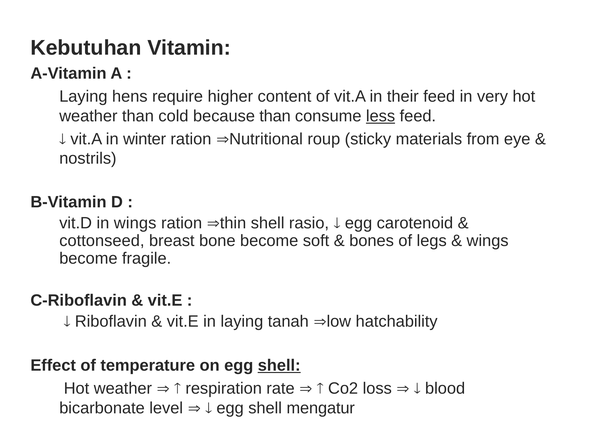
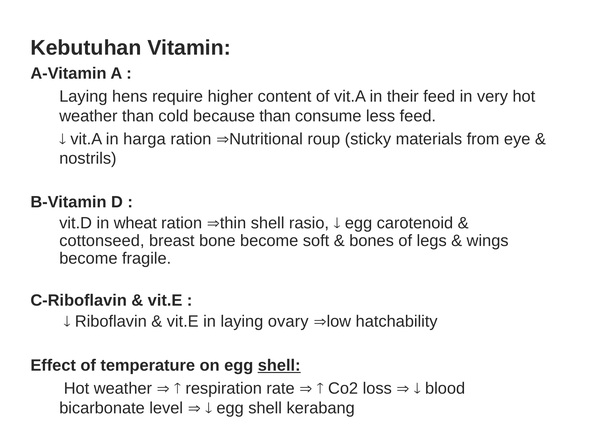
less underline: present -> none (381, 116)
winter: winter -> harga (144, 139)
in wings: wings -> wheat (135, 223)
tanah: tanah -> ovary (288, 321)
mengatur: mengatur -> kerabang (321, 408)
